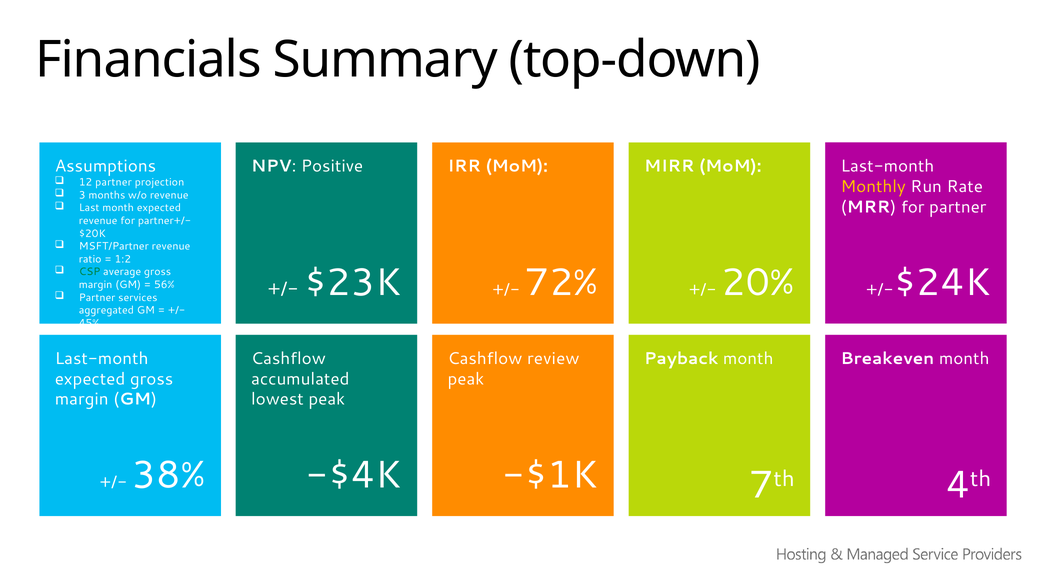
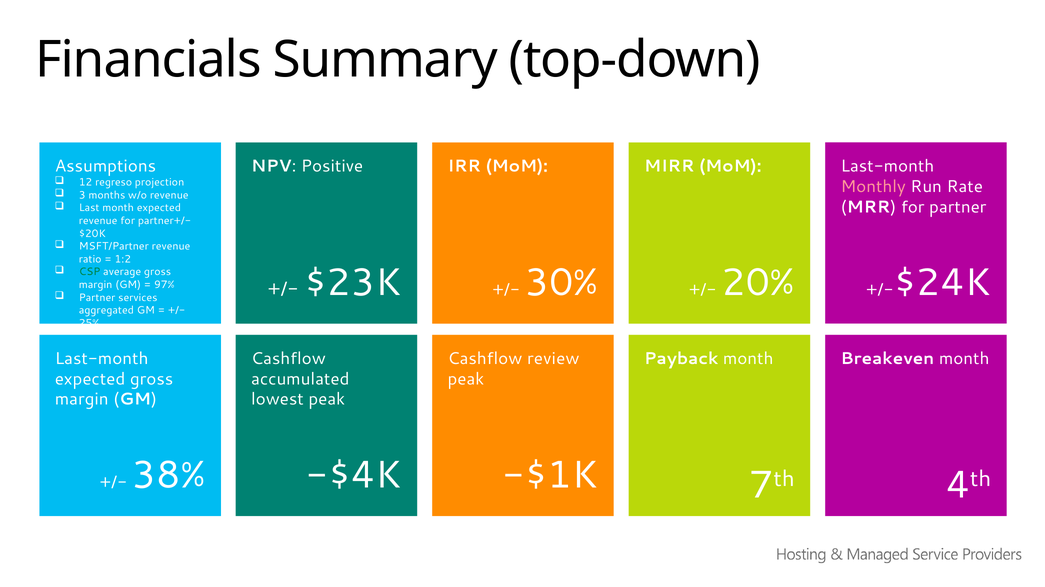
12 partner: partner -> regreso (114, 182)
Monthly colour: yellow -> pink (873, 187)
56%: 56% -> 97% (164, 285)
72%: 72% -> 30% (562, 283)
45%: 45% -> 25% (89, 324)
